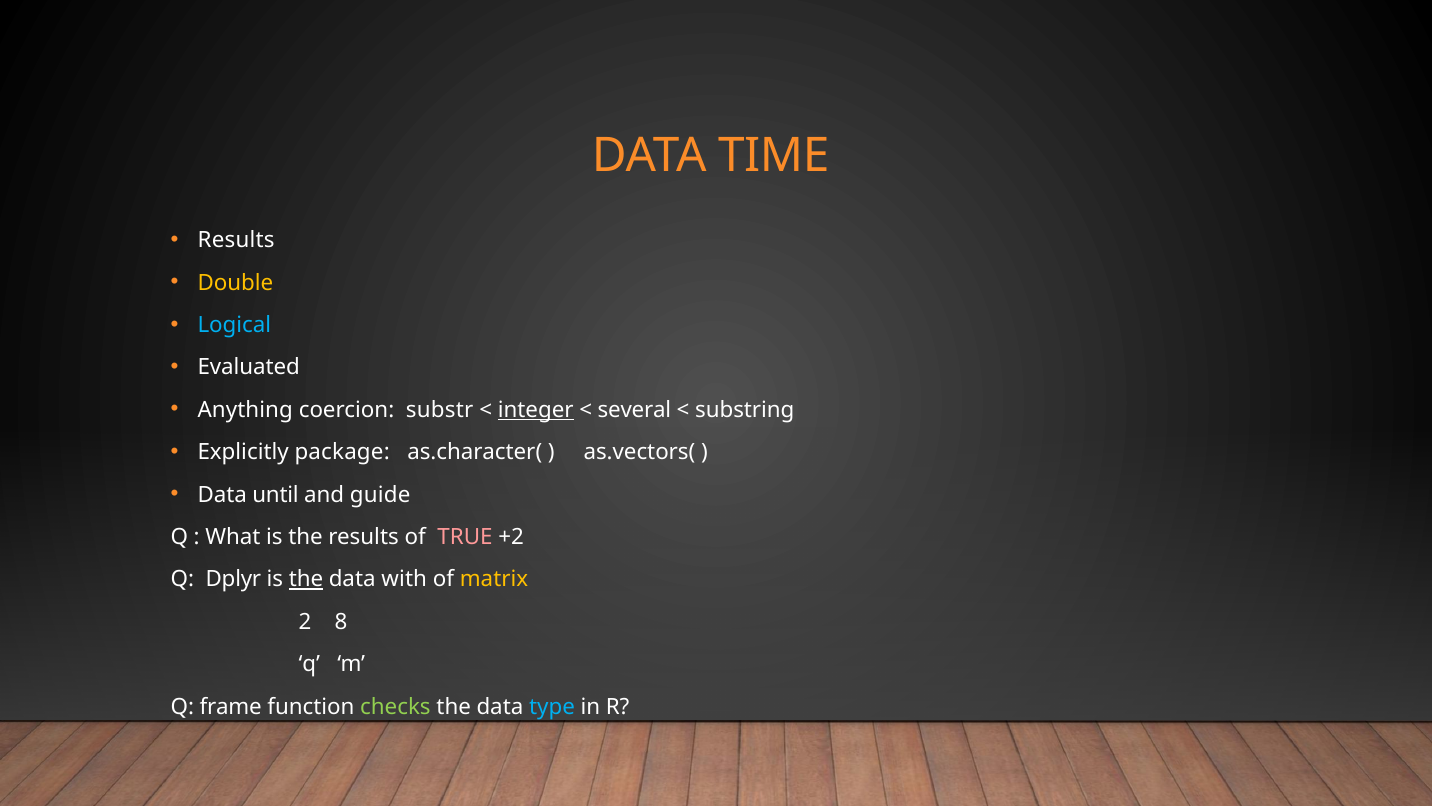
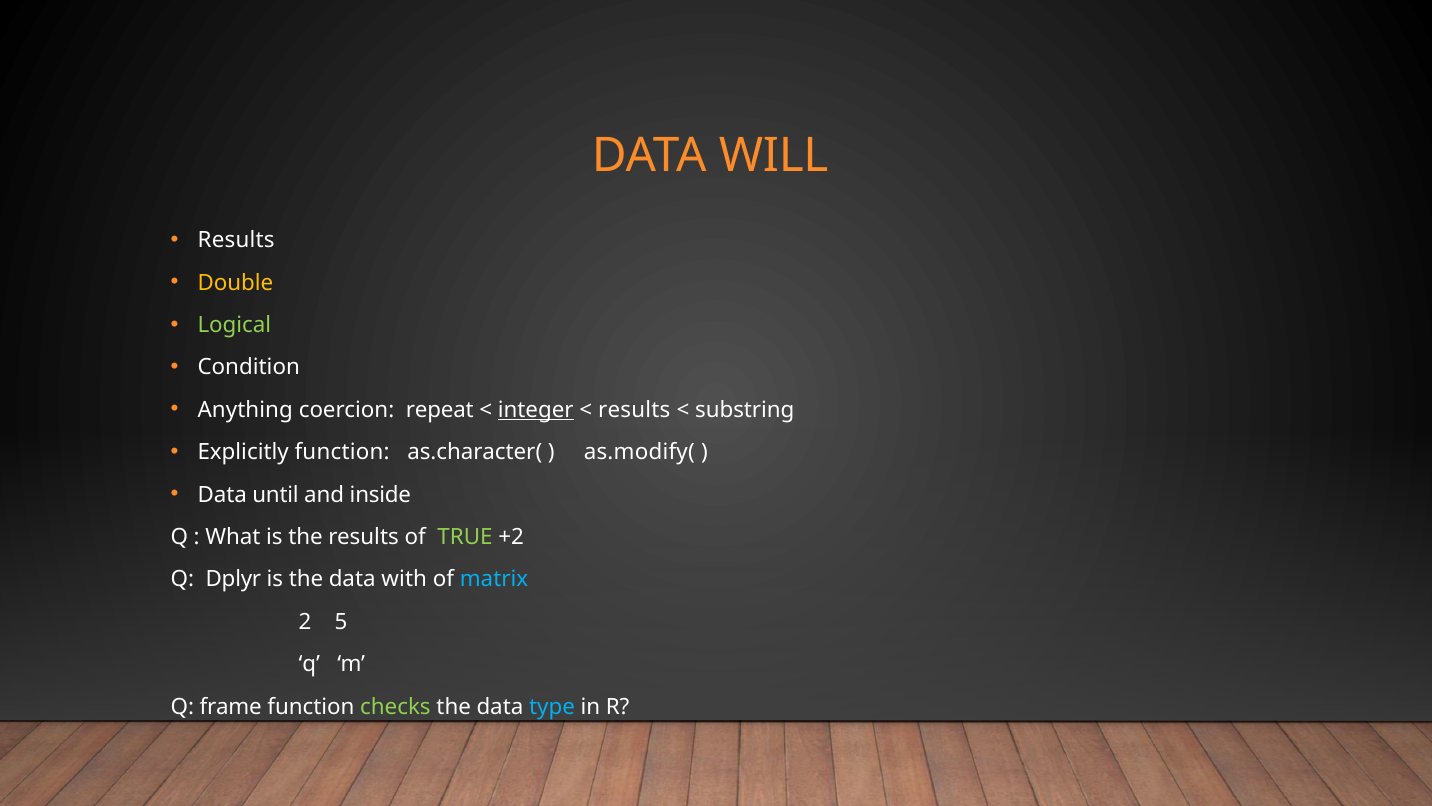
TIME: TIME -> WILL (774, 156)
Logical colour: light blue -> light green (234, 325)
Evaluated: Evaluated -> Condition (249, 367)
substr: substr -> repeat (440, 410)
several: several -> results (634, 410)
Explicitly package: package -> function (342, 452)
as.vectors(: as.vectors( -> as.modify( (639, 452)
guide: guide -> inside (380, 494)
TRUE colour: pink -> light green (465, 537)
the underline: present -> none (306, 579)
matrix colour: yellow -> light blue (494, 579)
8: 8 -> 5 (341, 621)
